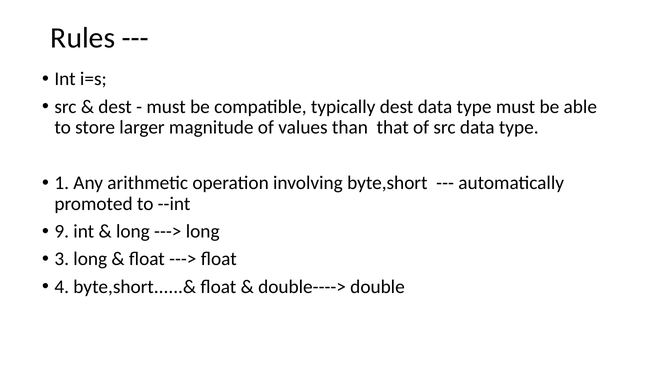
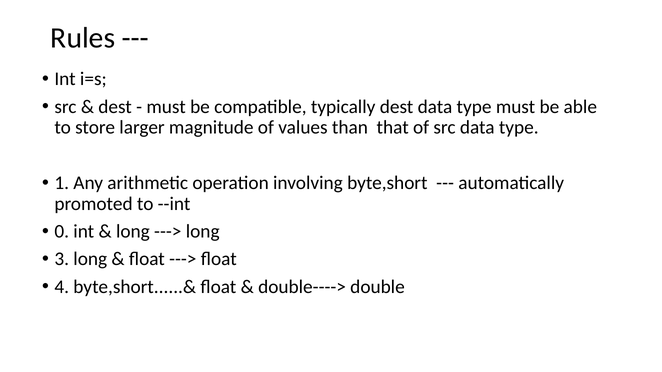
9: 9 -> 0 (62, 232)
